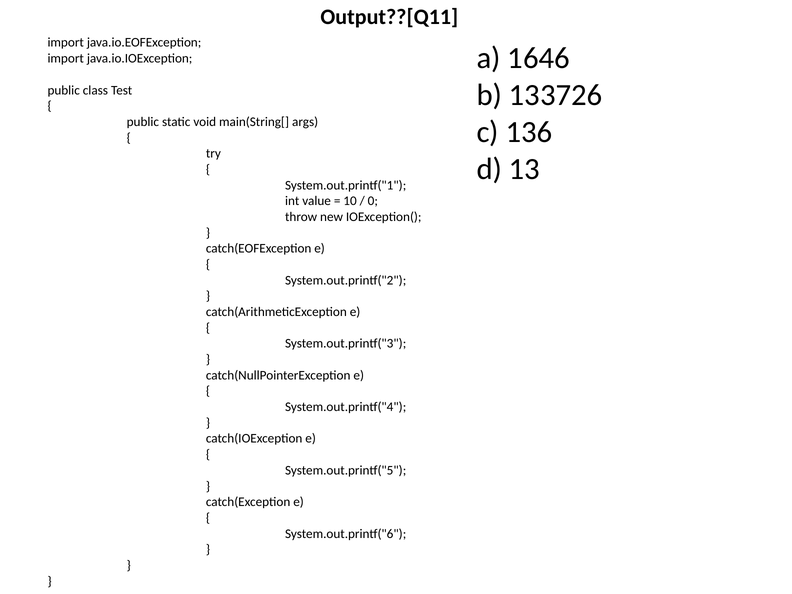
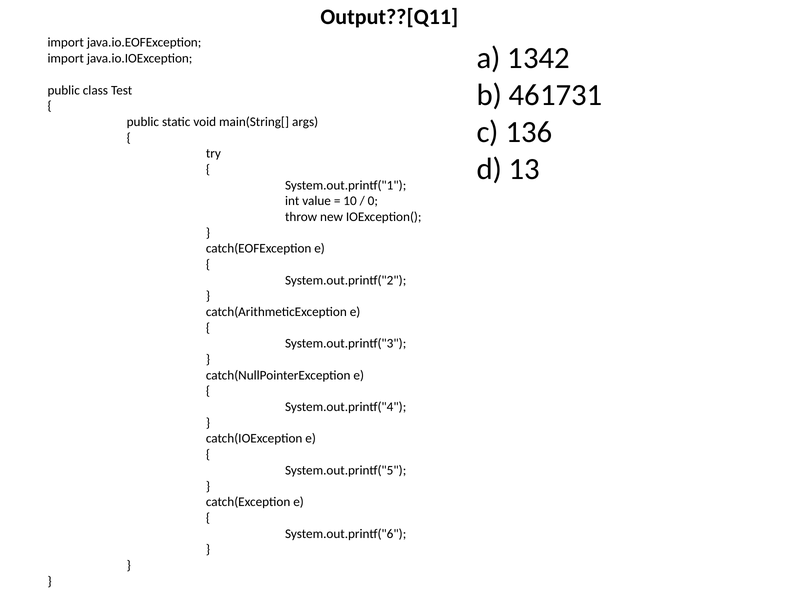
1646: 1646 -> 1342 (539, 58)
133726: 133726 -> 461731 (556, 95)
